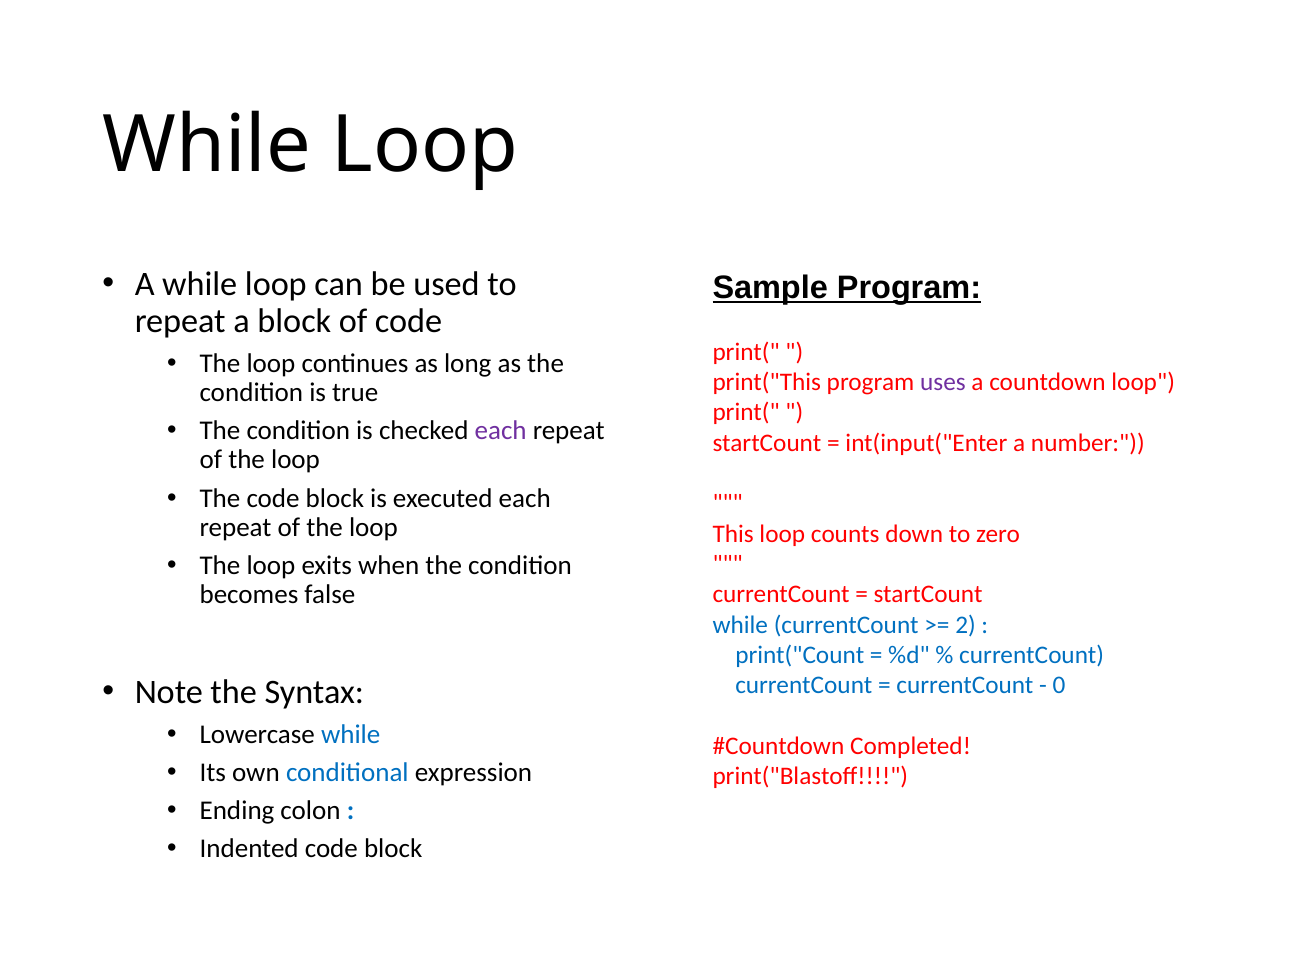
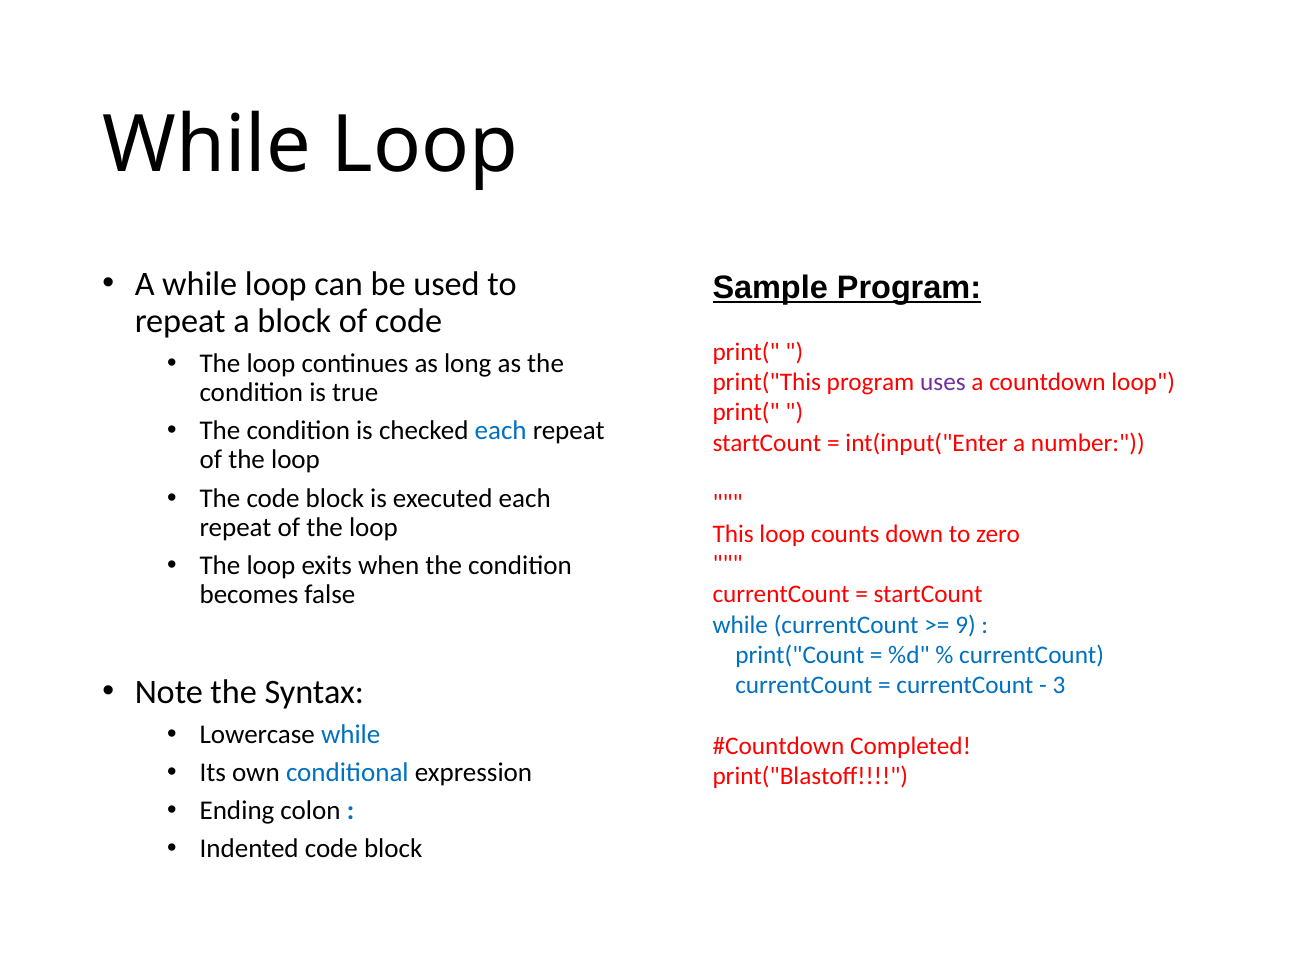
each colour: purple -> blue (501, 431)
2: 2 -> 9 (965, 625)
0: 0 -> 3 (1059, 686)
